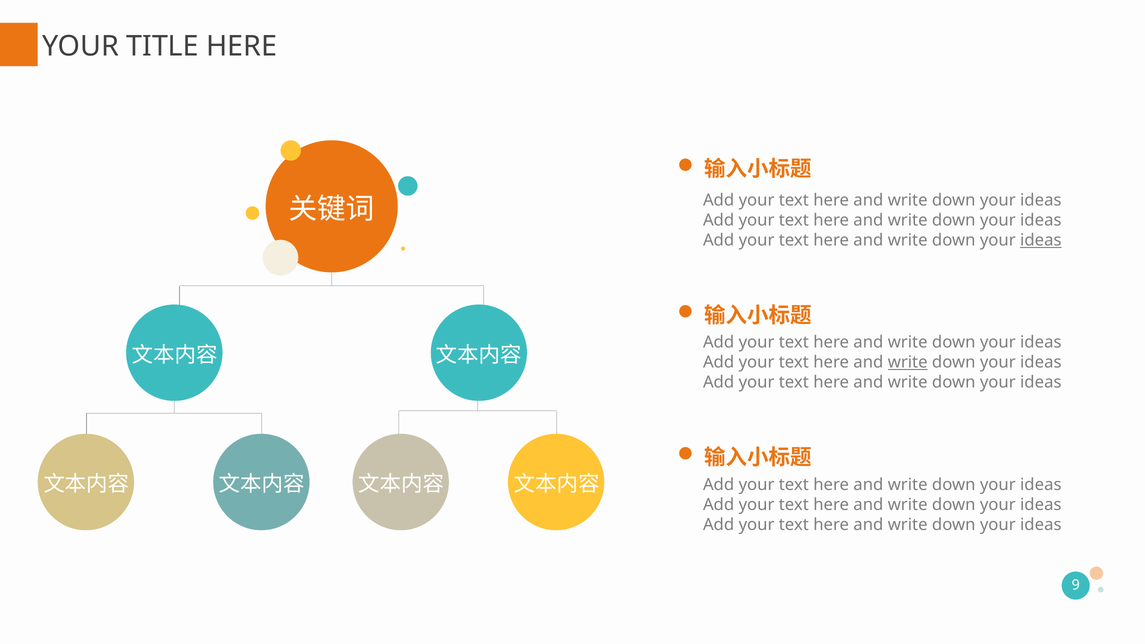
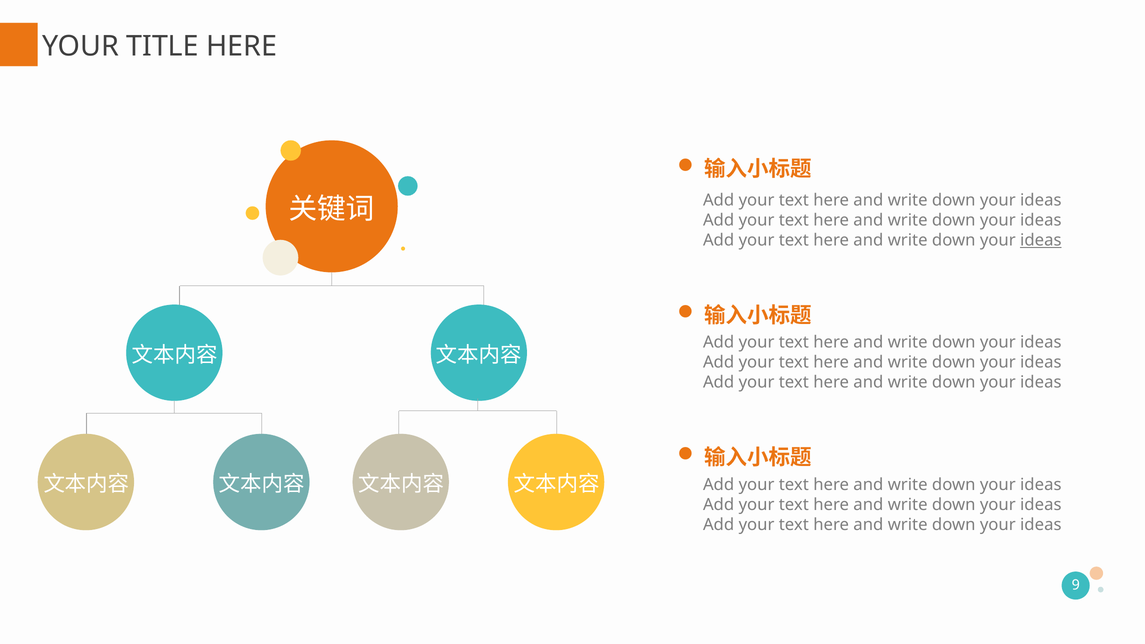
write underline: present -> none (908, 362)
